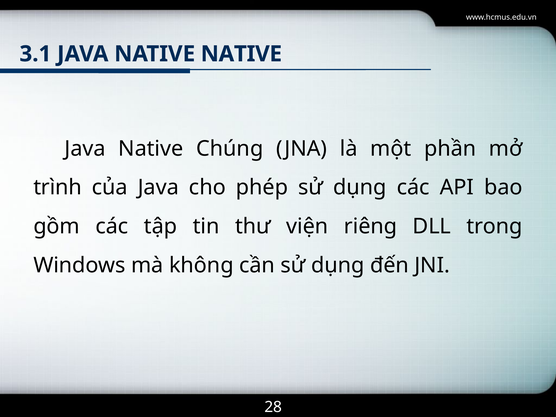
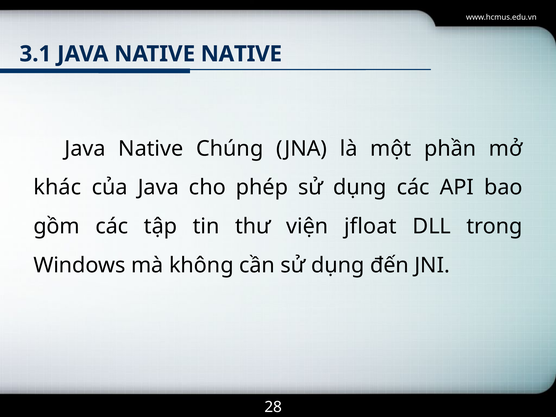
trình: trình -> khác (57, 188)
riêng: riêng -> jfloat (370, 226)
